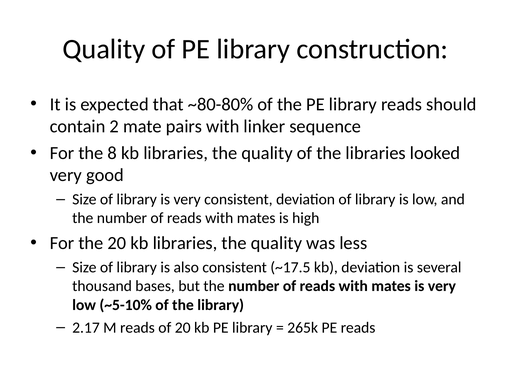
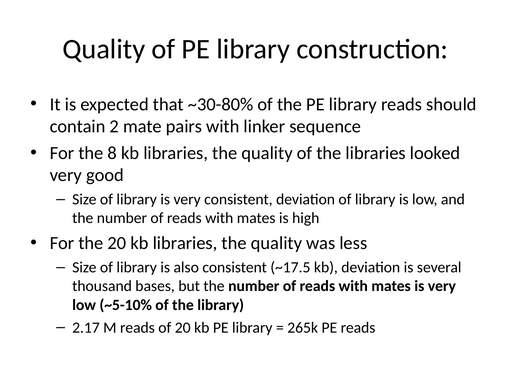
~80-80%: ~80-80% -> ~30-80% (221, 104)
